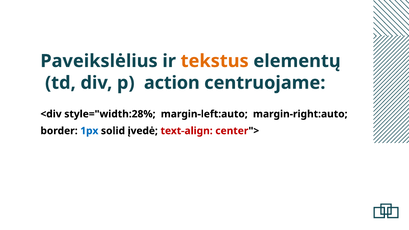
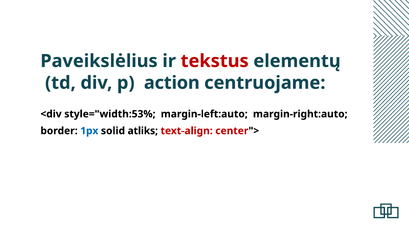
tekstus colour: orange -> red (215, 61)
style="width:28%: style="width:28% -> style="width:53% (110, 114)
įvedė: įvedė -> atliks (143, 131)
